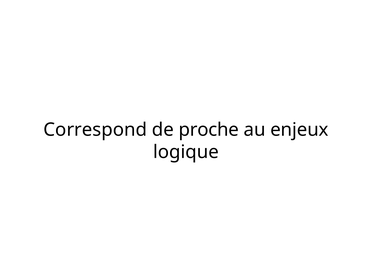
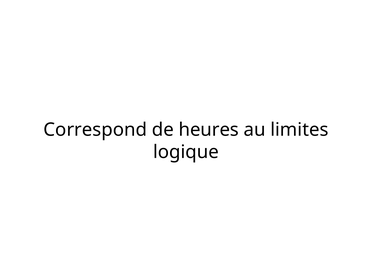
proche: proche -> heures (209, 130)
enjeux: enjeux -> limites (299, 130)
